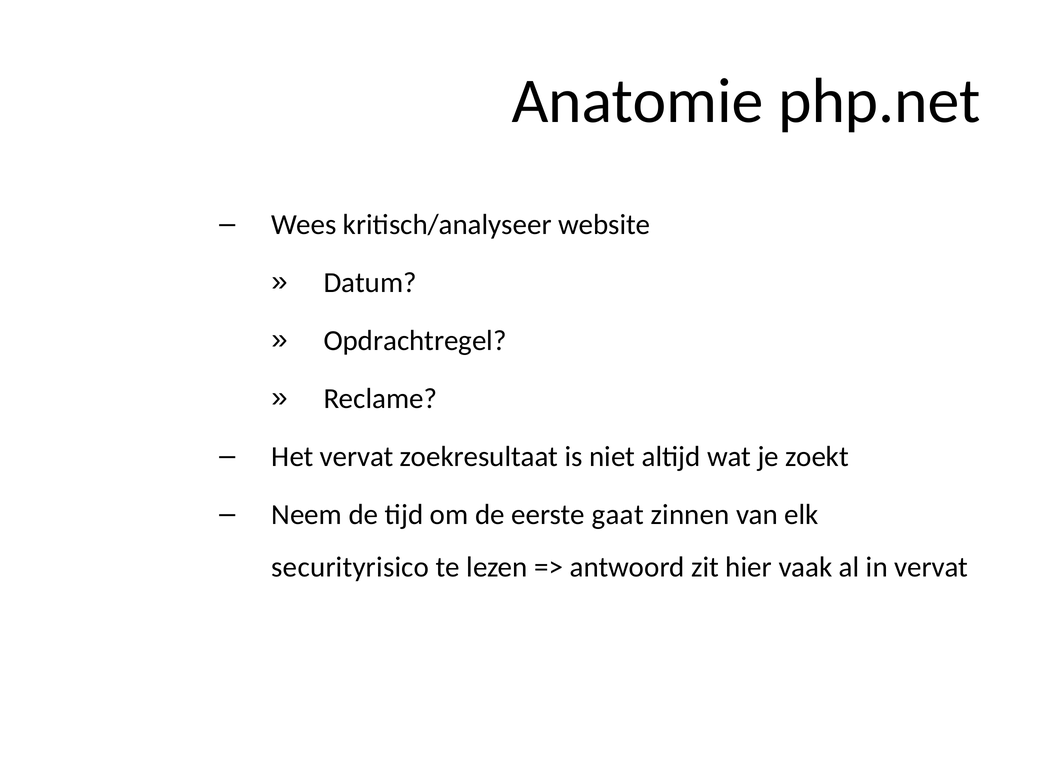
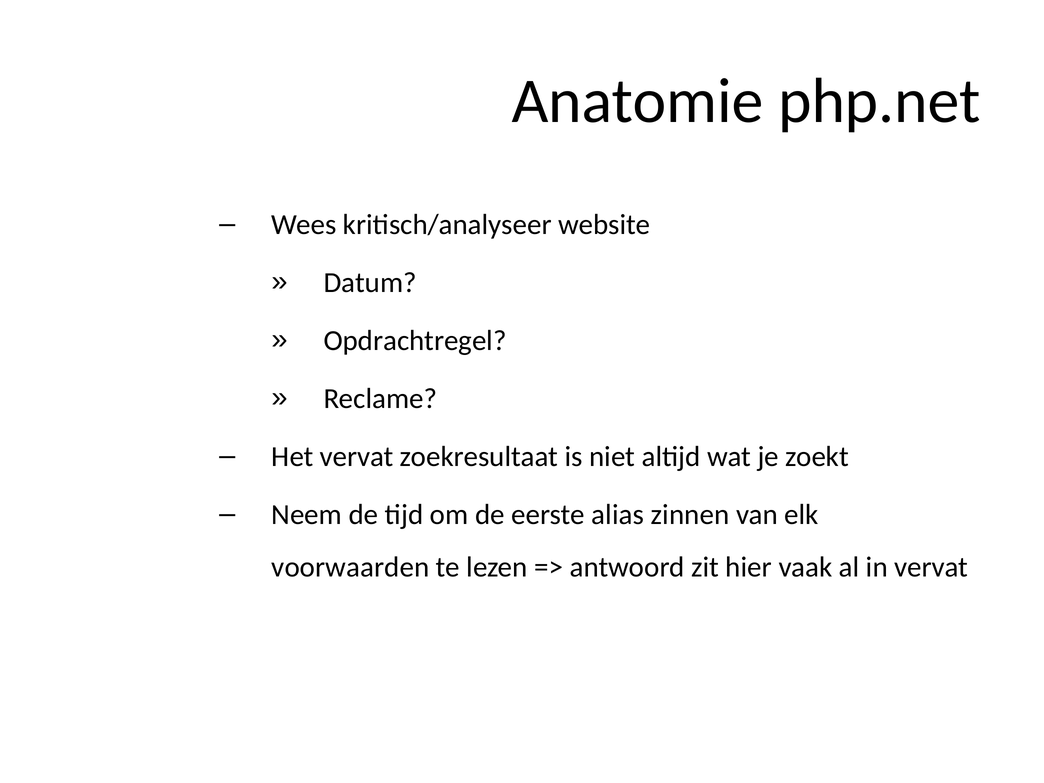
gaat: gaat -> alias (618, 515)
securityrisico: securityrisico -> voorwaarden (350, 567)
